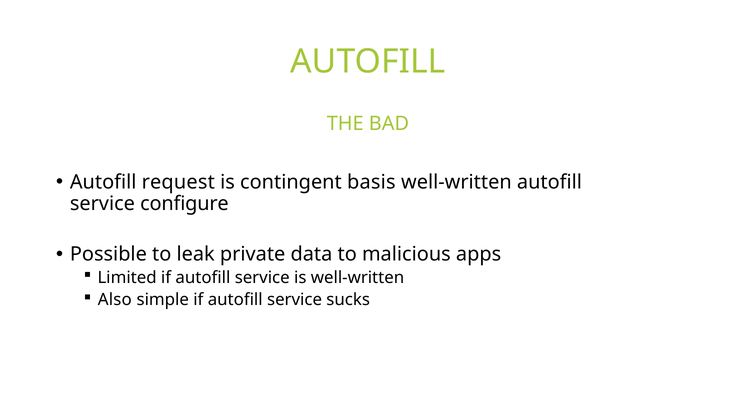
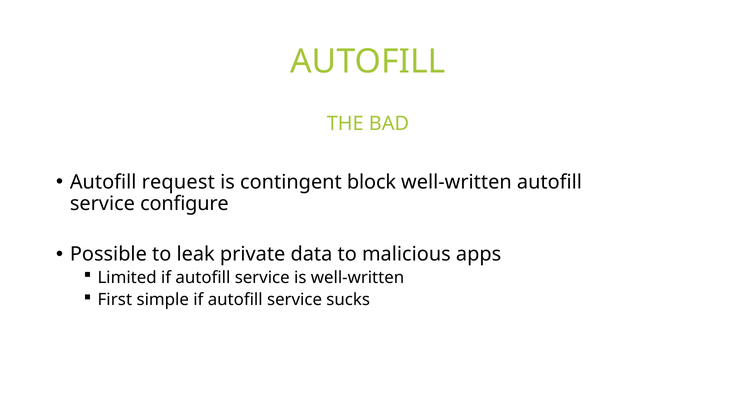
basis: basis -> block (372, 182)
Also: Also -> First (115, 300)
